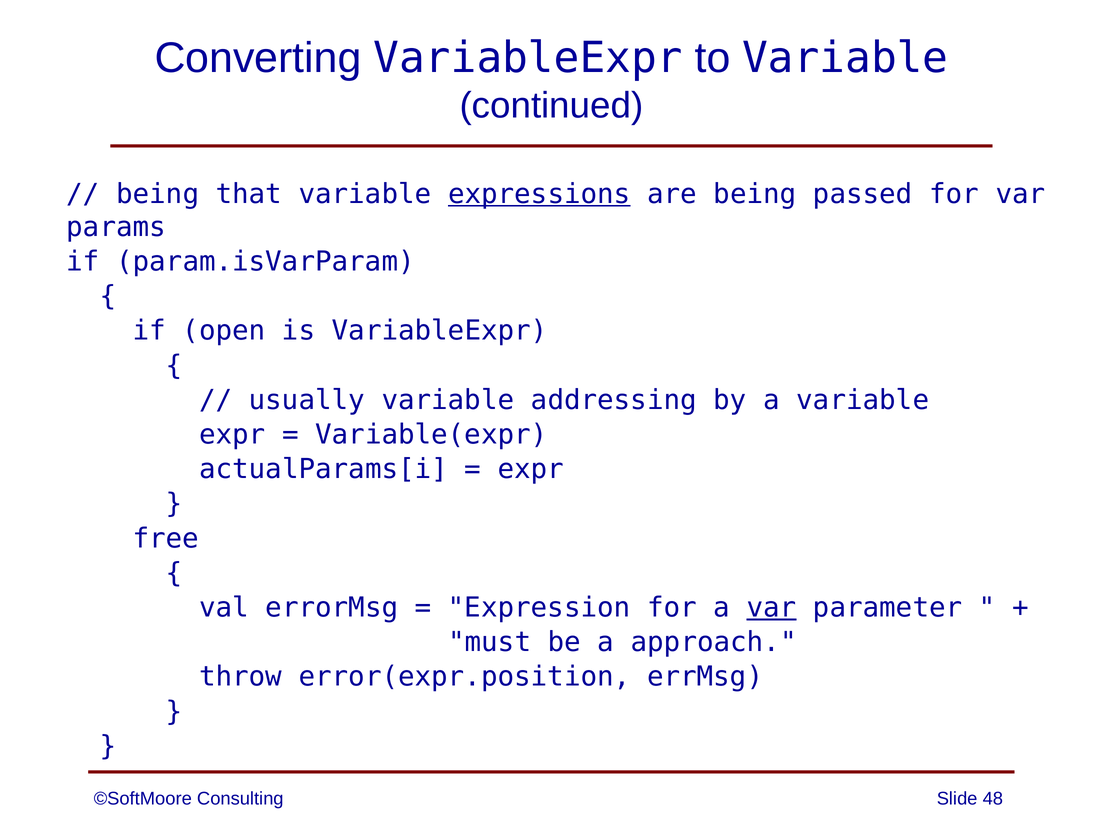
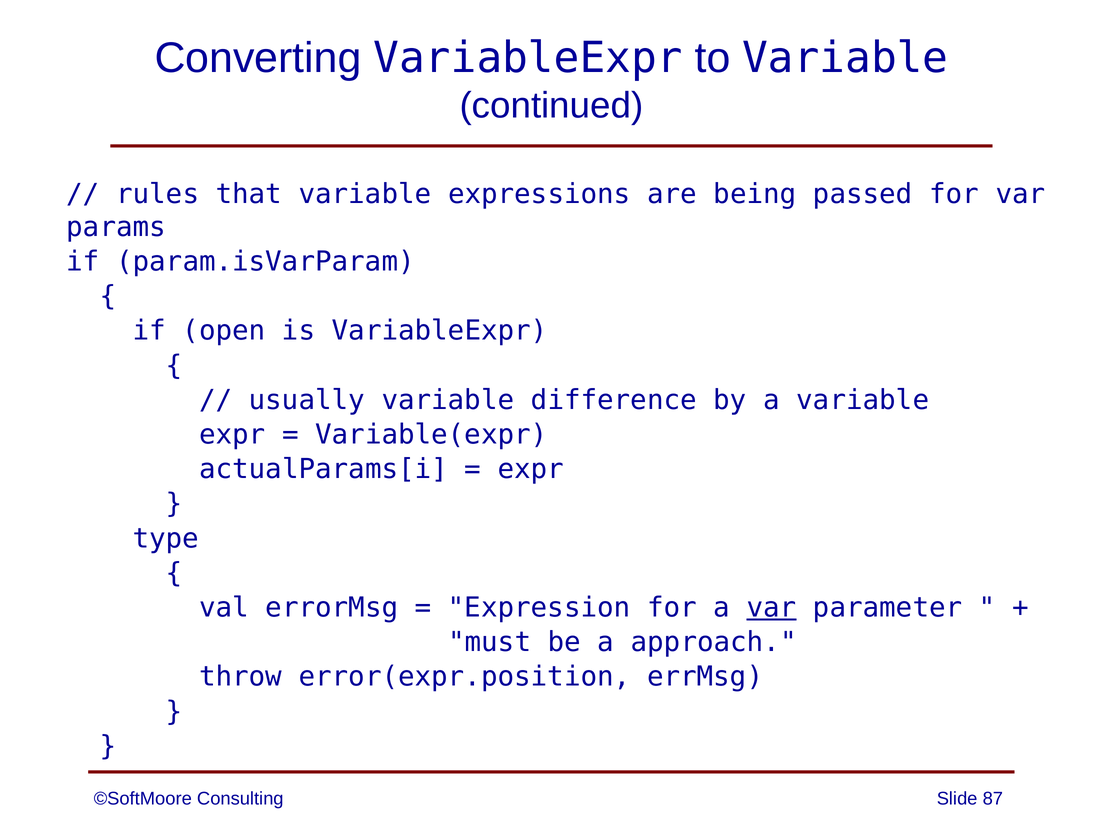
being: being -> rules (158, 194)
expressions underline: present -> none (539, 194)
addressing: addressing -> difference (614, 400)
free: free -> type (166, 539)
48: 48 -> 87 (993, 799)
